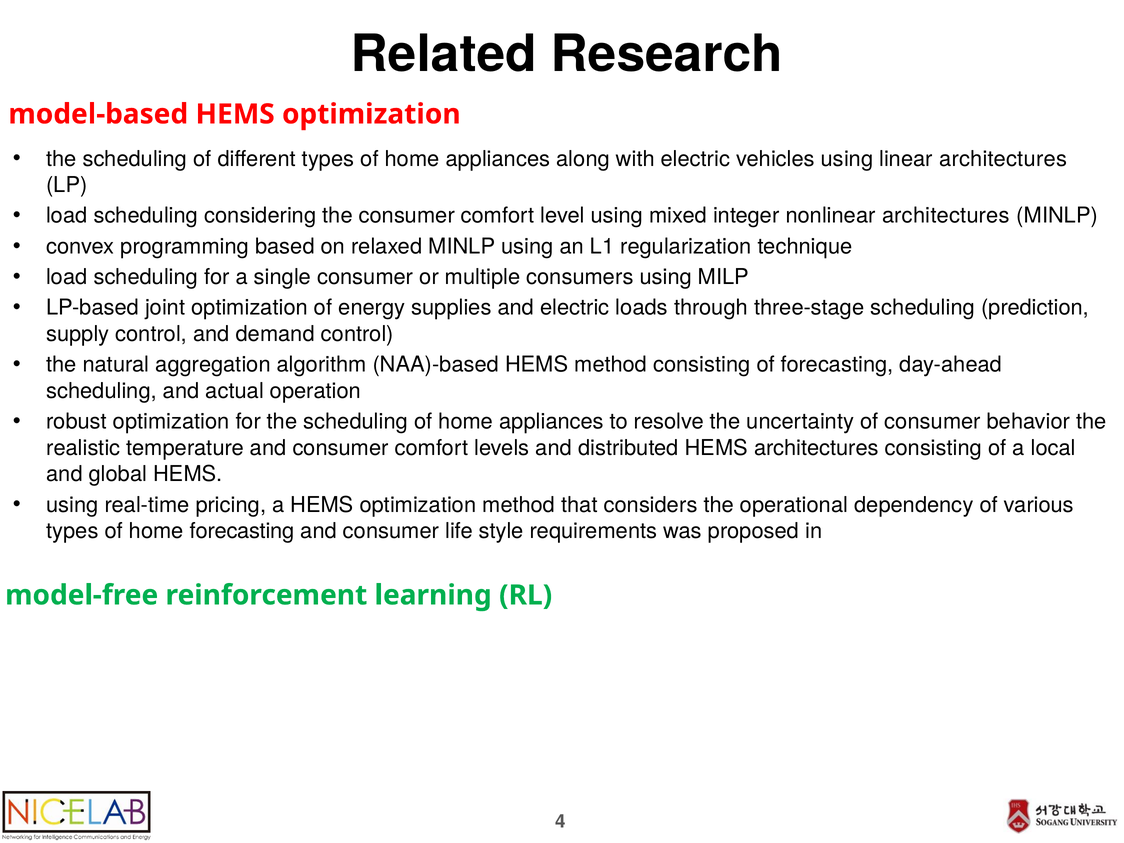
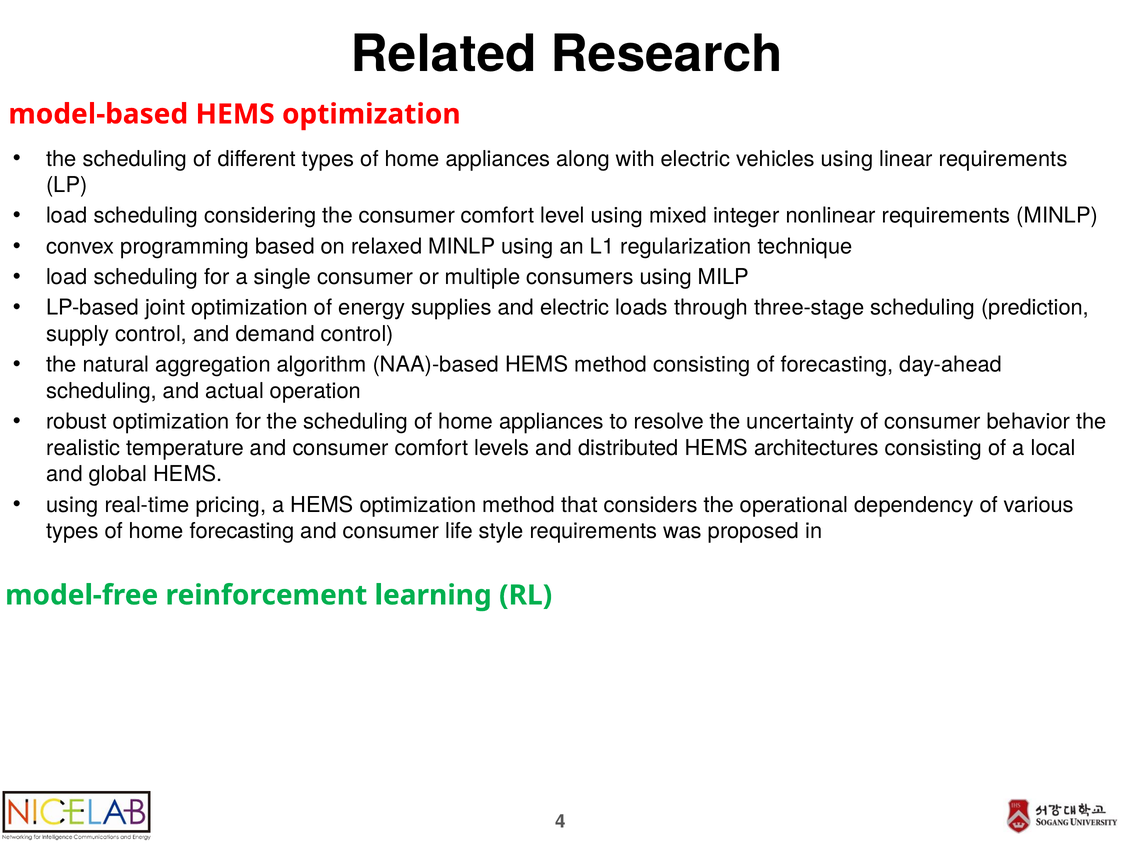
linear architectures: architectures -> requirements (1003, 159)
nonlinear architectures: architectures -> requirements (946, 216)
